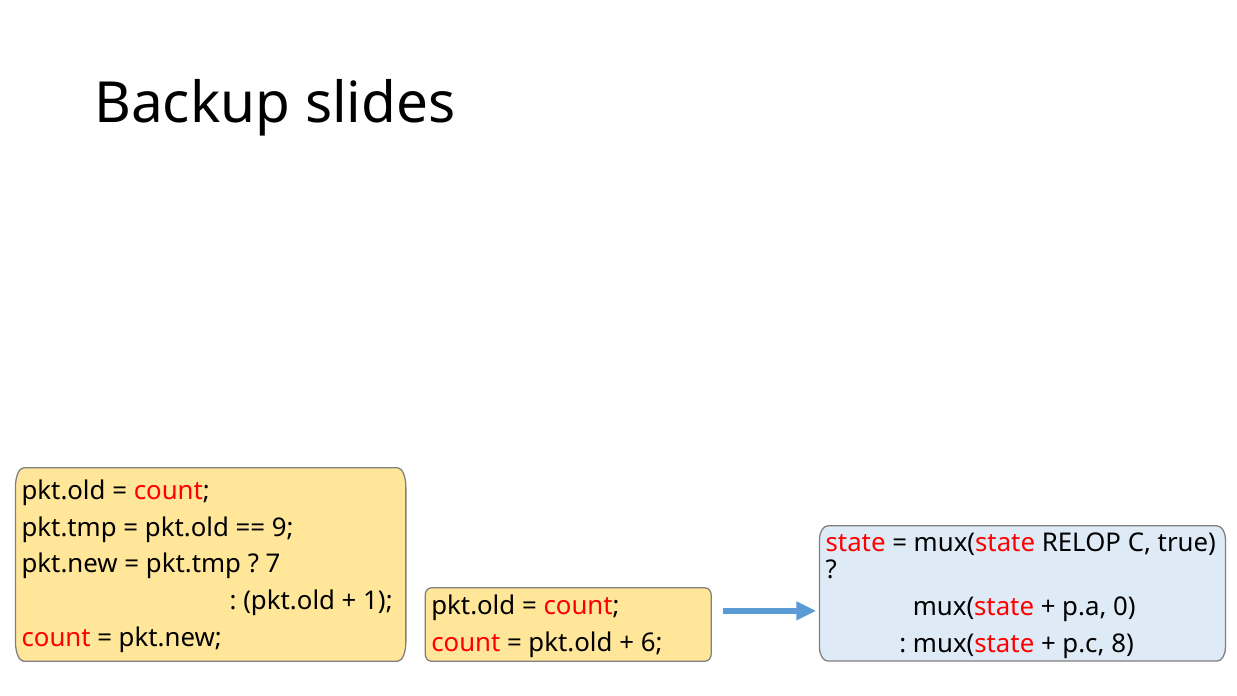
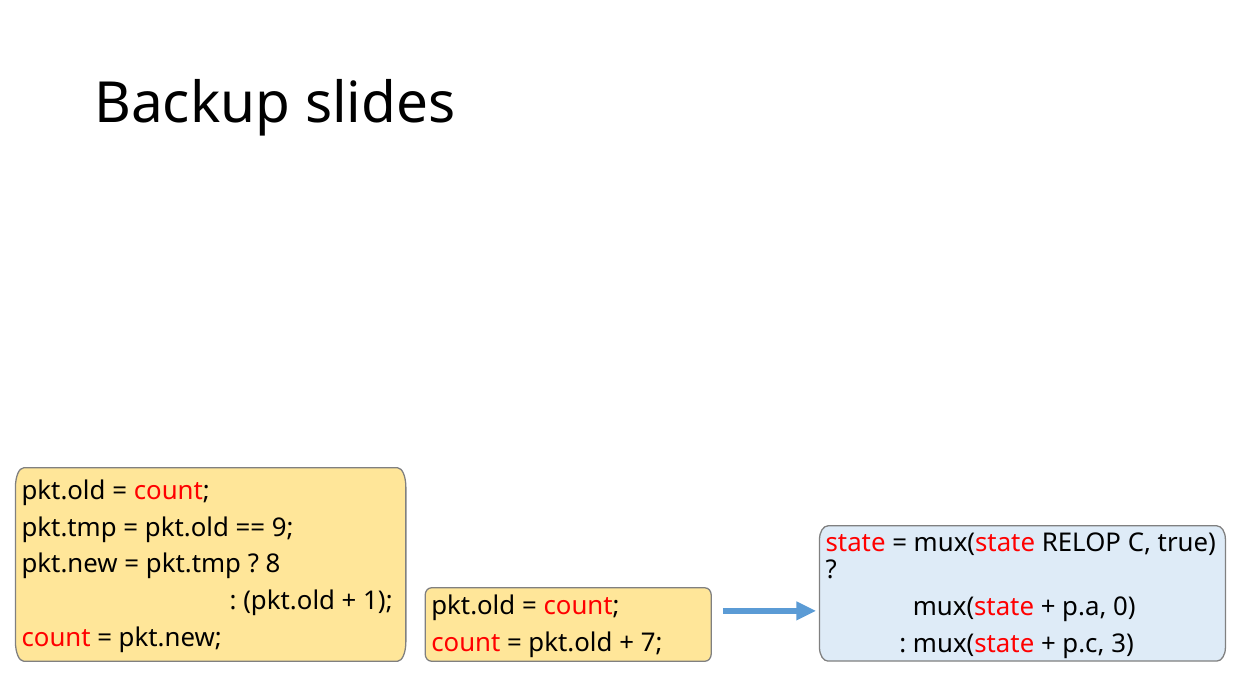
7: 7 -> 8 (273, 564)
6: 6 -> 7 (652, 643)
8: 8 -> 3 (1123, 644)
